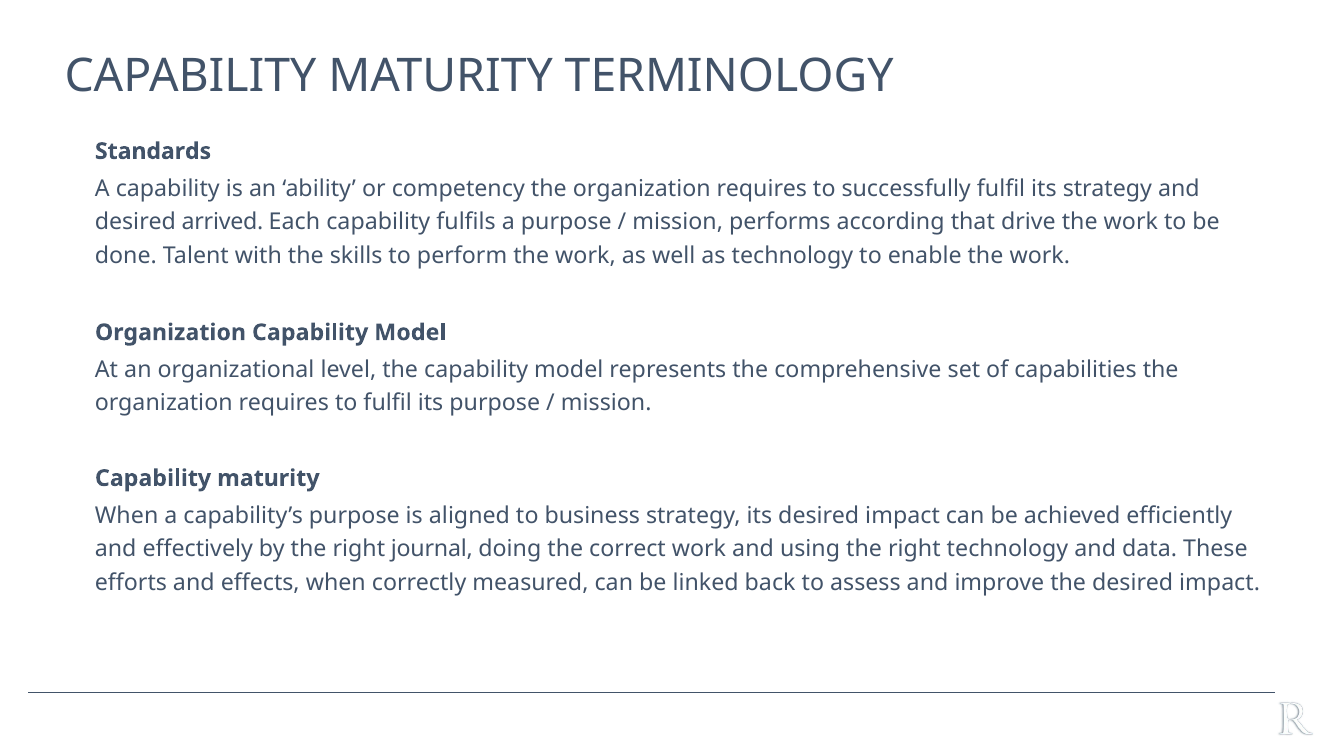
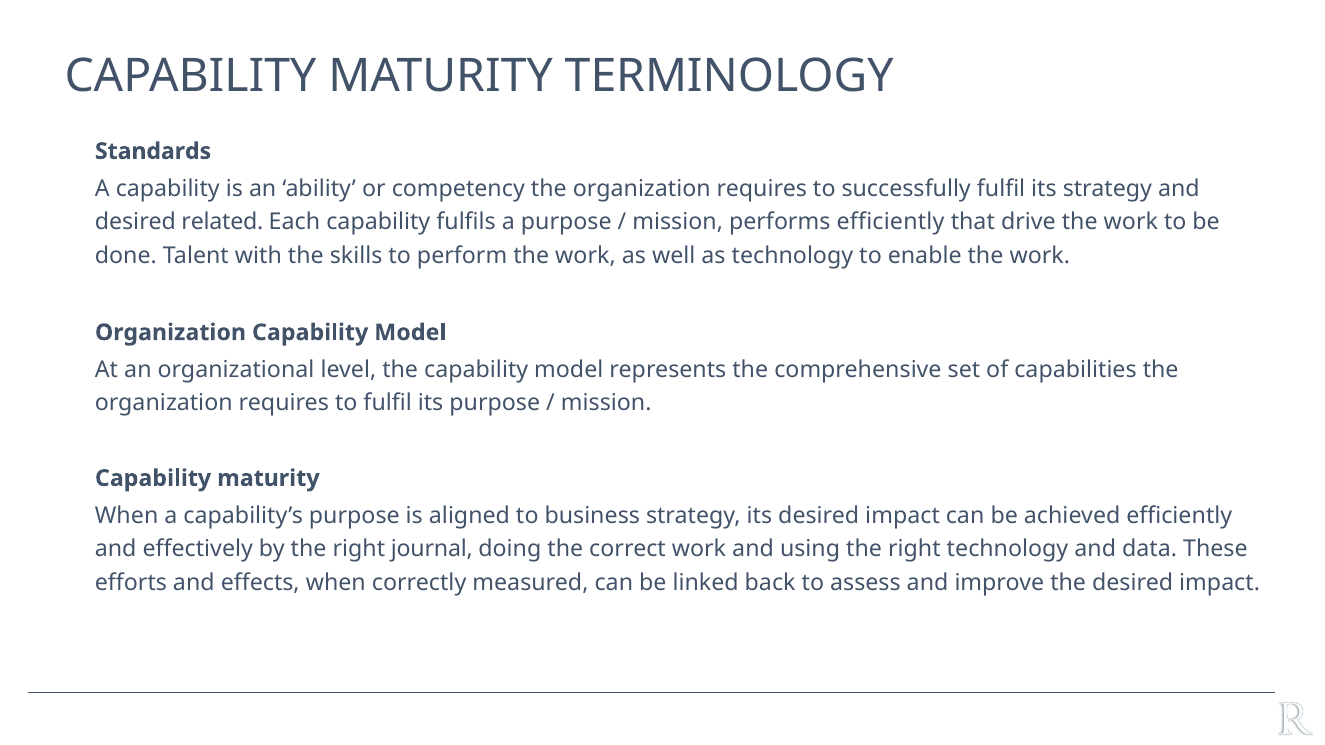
arrived: arrived -> related (222, 222)
performs according: according -> efficiently (891, 222)
